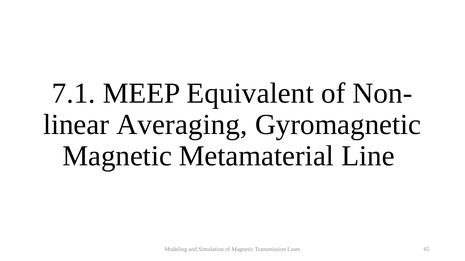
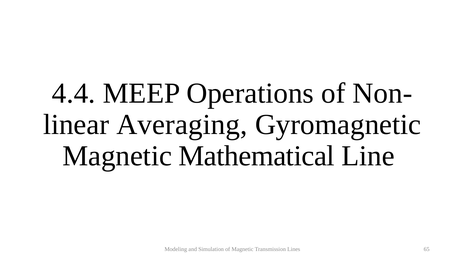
7.1: 7.1 -> 4.4 (74, 94)
Equivalent: Equivalent -> Operations (250, 94)
Metamaterial: Metamaterial -> Mathematical (257, 156)
